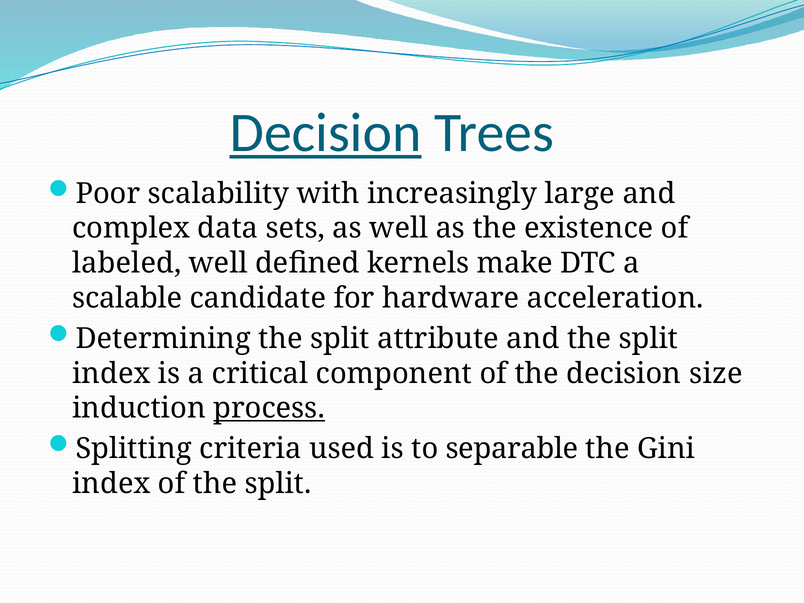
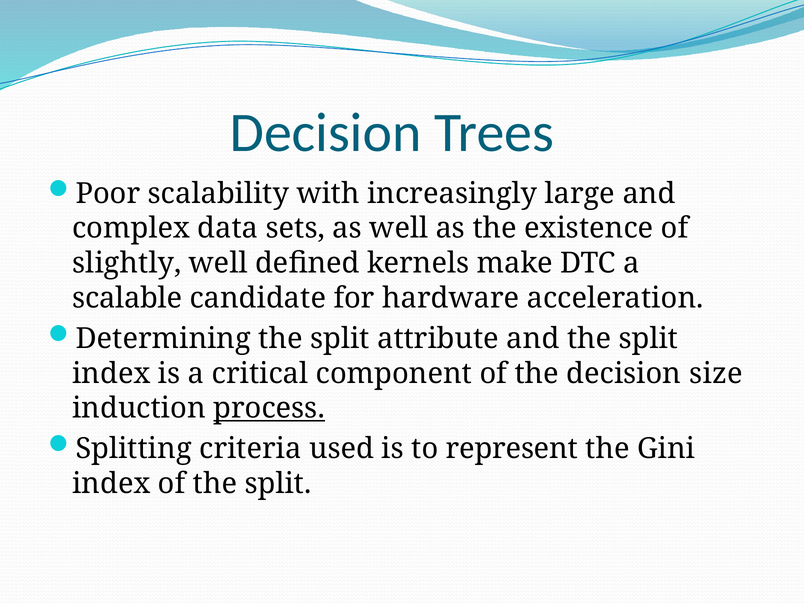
Decision underline: present -> none (326, 133)
labeled: labeled -> slightly (127, 263)
separable: separable -> represent (512, 449)
